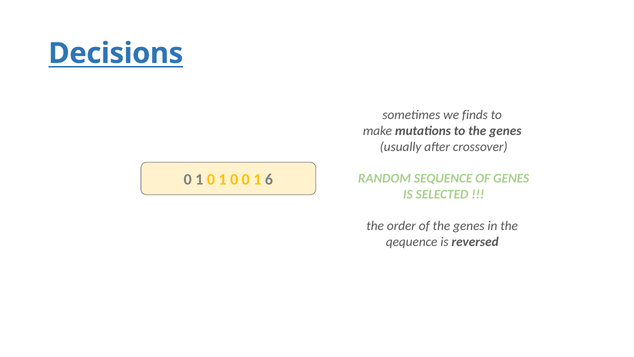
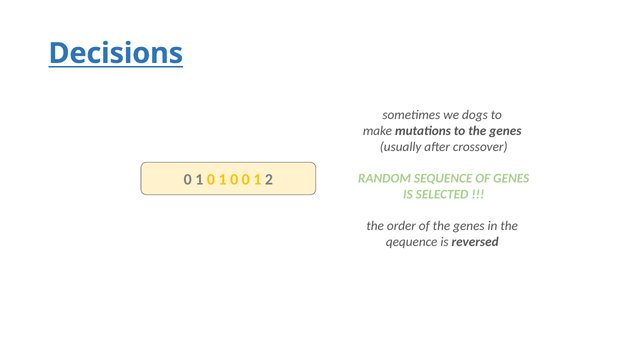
finds: finds -> dogs (475, 115)
6: 6 -> 2 (269, 179)
